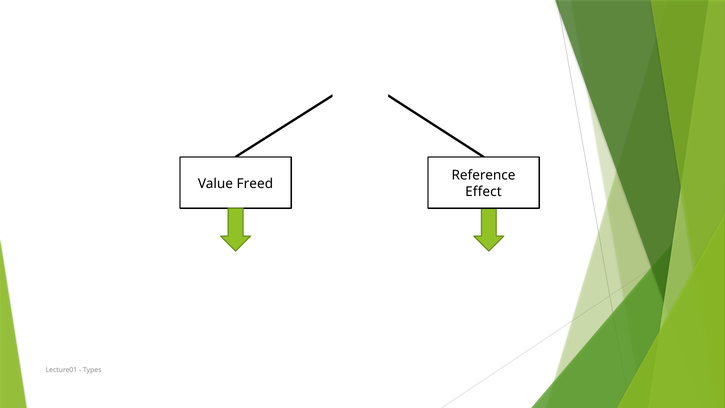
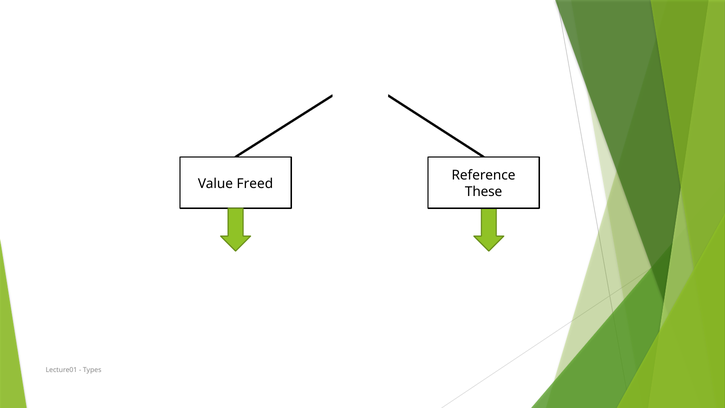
Effect: Effect -> These (484, 192)
